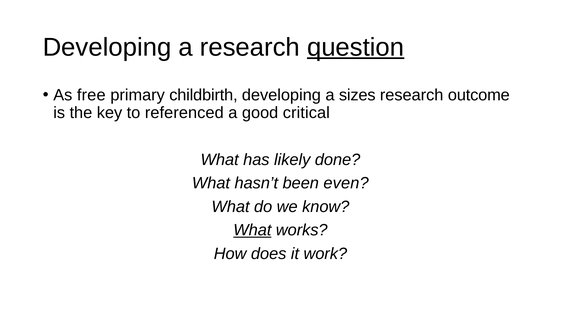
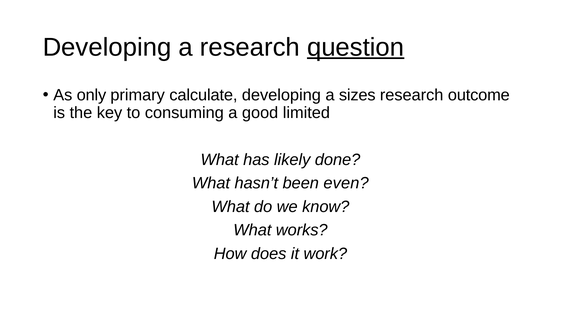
free: free -> only (91, 95)
childbirth: childbirth -> calculate (203, 95)
referenced: referenced -> consuming (184, 112)
critical: critical -> limited (306, 112)
What underline: present -> none (252, 230)
